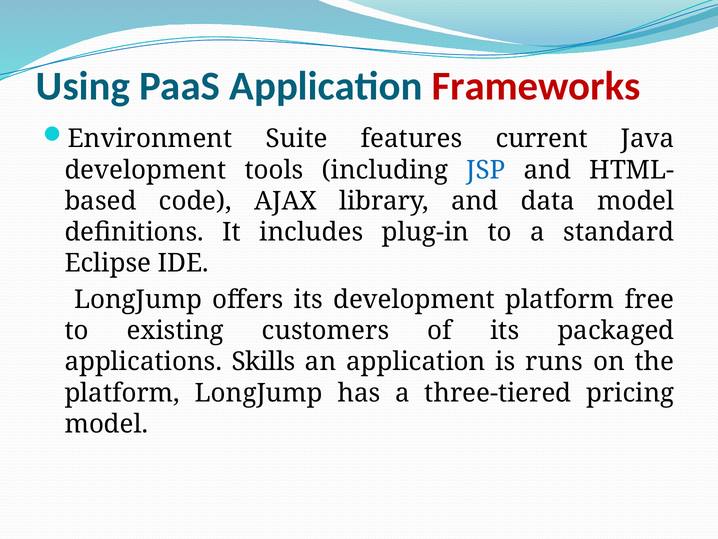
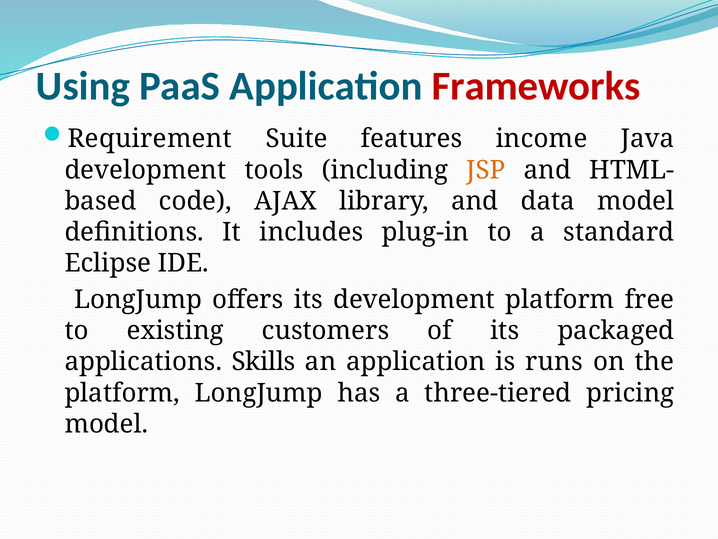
Environment: Environment -> Requirement (150, 139)
current: current -> income (541, 139)
JSP colour: blue -> orange (486, 170)
